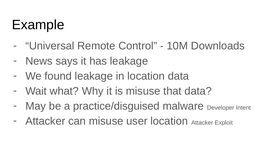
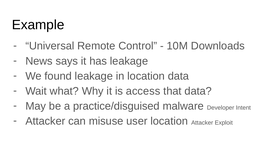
is misuse: misuse -> access (143, 91)
